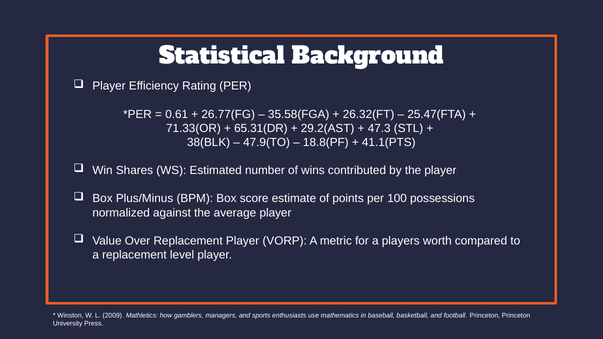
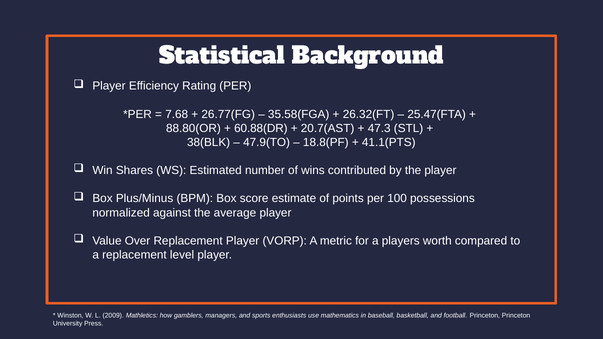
0.61: 0.61 -> 7.68 (177, 114)
71.33(OR: 71.33(OR -> 88.80(OR (193, 128)
65.31(DR: 65.31(DR -> 60.88(DR (261, 128)
29.2(AST: 29.2(AST -> 20.7(AST (328, 128)
